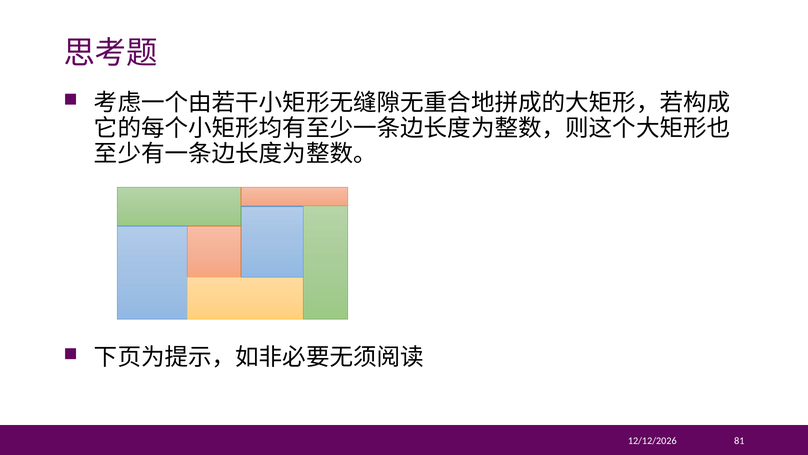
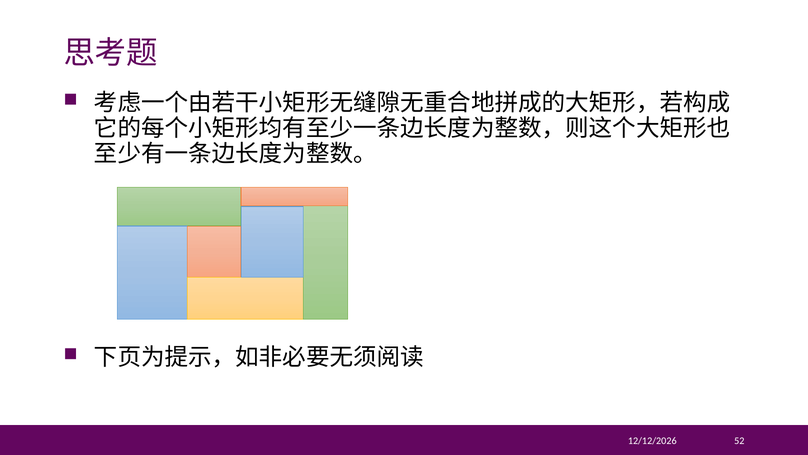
81: 81 -> 52 (739, 441)
